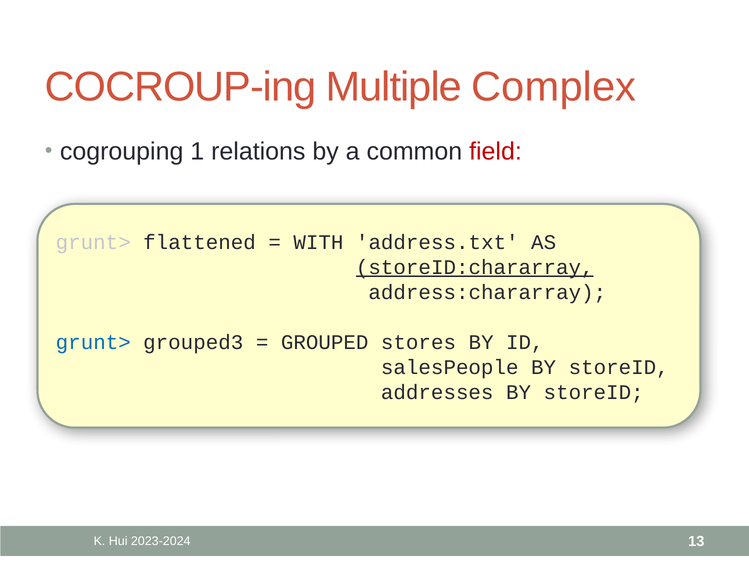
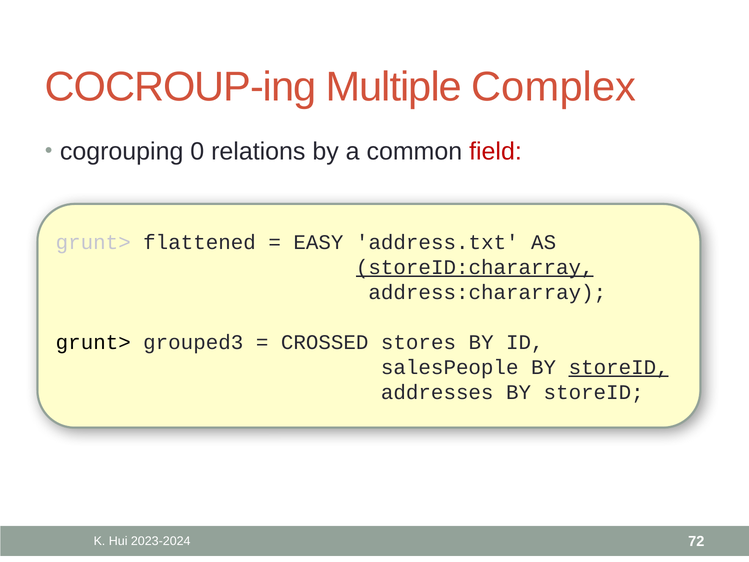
1: 1 -> 0 (197, 152)
WITH: WITH -> EASY (318, 242)
grunt> colour: blue -> black (93, 342)
GROUPED: GROUPED -> CROSSED (325, 342)
storeID underline: none -> present (619, 367)
13: 13 -> 72 (696, 541)
